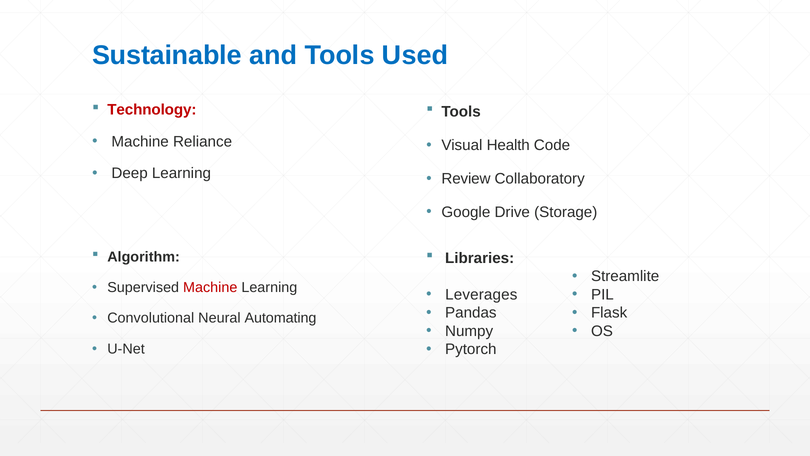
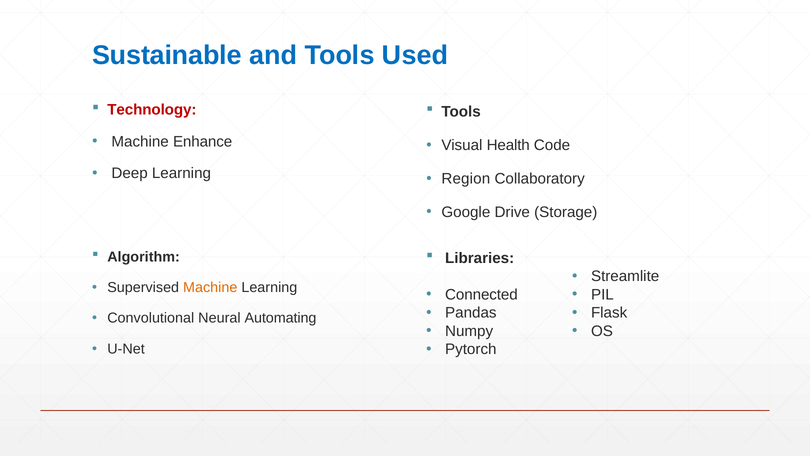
Reliance: Reliance -> Enhance (203, 141)
Review: Review -> Region (466, 179)
Machine colour: red -> orange (210, 287)
Leverages: Leverages -> Connected (481, 294)
